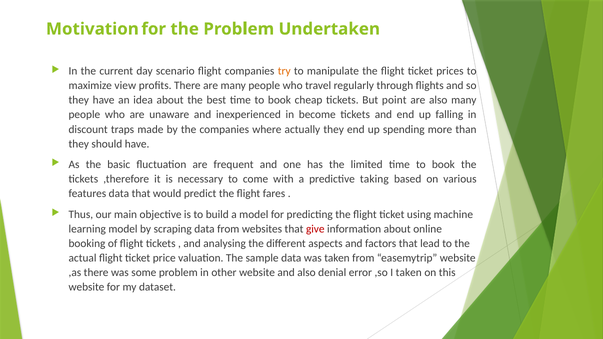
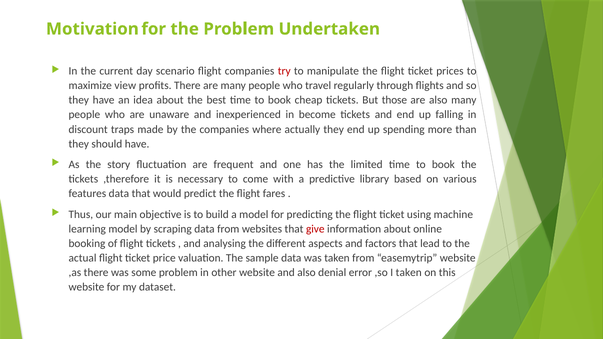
try colour: orange -> red (284, 71)
point: point -> those (394, 100)
basic: basic -> story (119, 165)
taking: taking -> library (374, 179)
